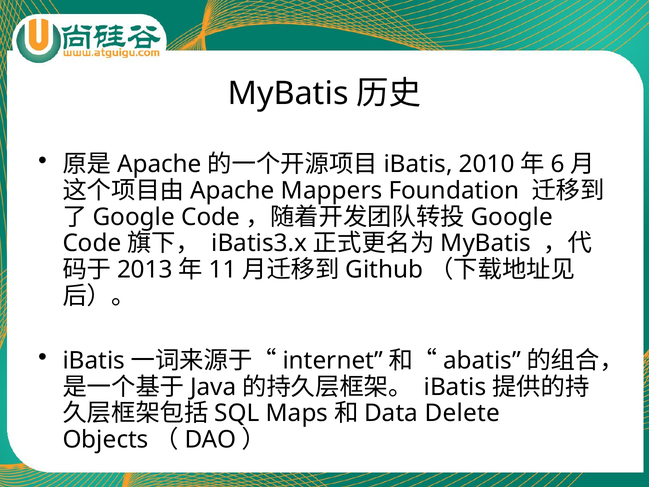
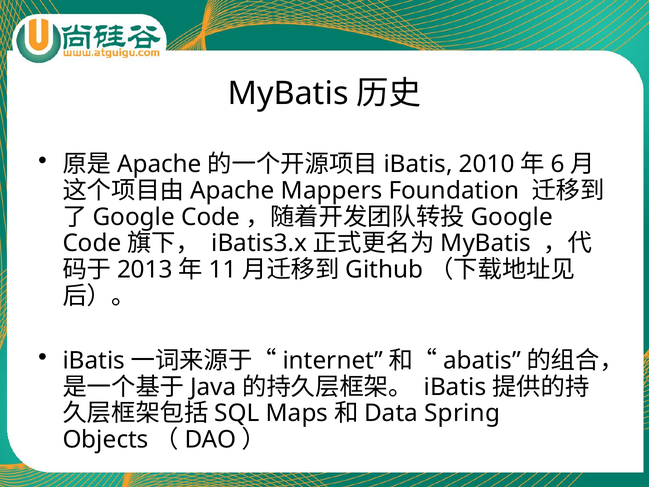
Delete: Delete -> Spring (462, 413)
